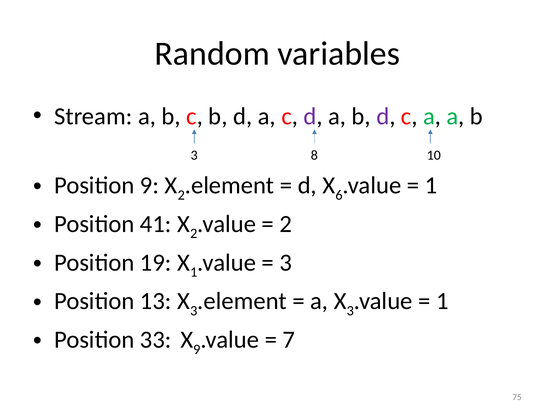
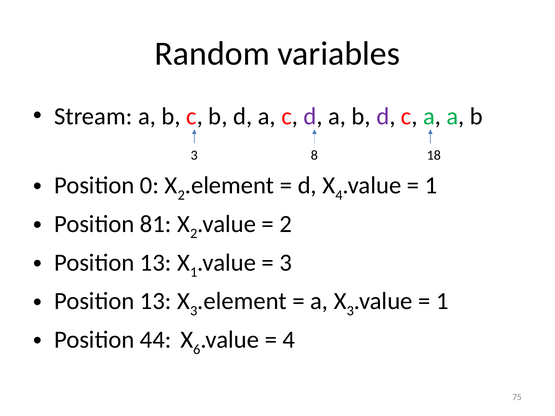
10: 10 -> 18 (434, 155)
Position 9: 9 -> 0 (150, 186)
6: 6 -> 4 (339, 195)
41: 41 -> 81 (156, 224)
19: 19 -> 13 (156, 263)
33: 33 -> 44 (156, 340)
9: 9 -> 6 (197, 350)
7: 7 -> 4 (289, 340)
